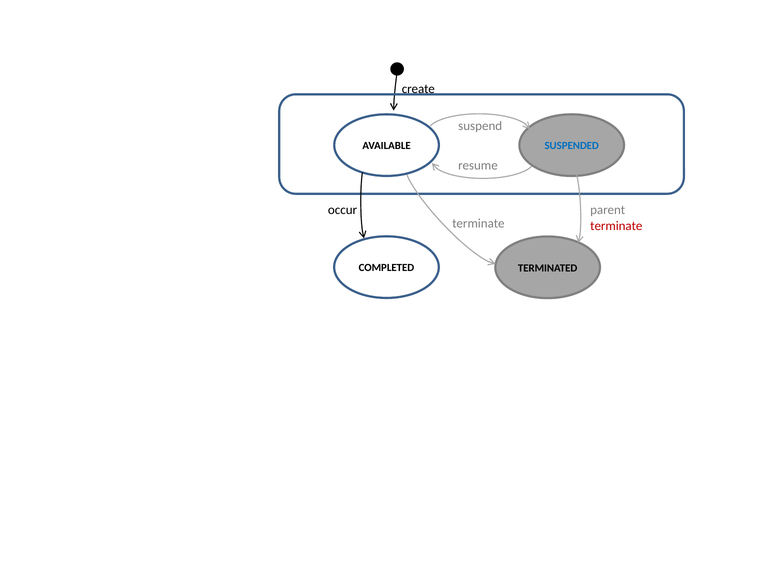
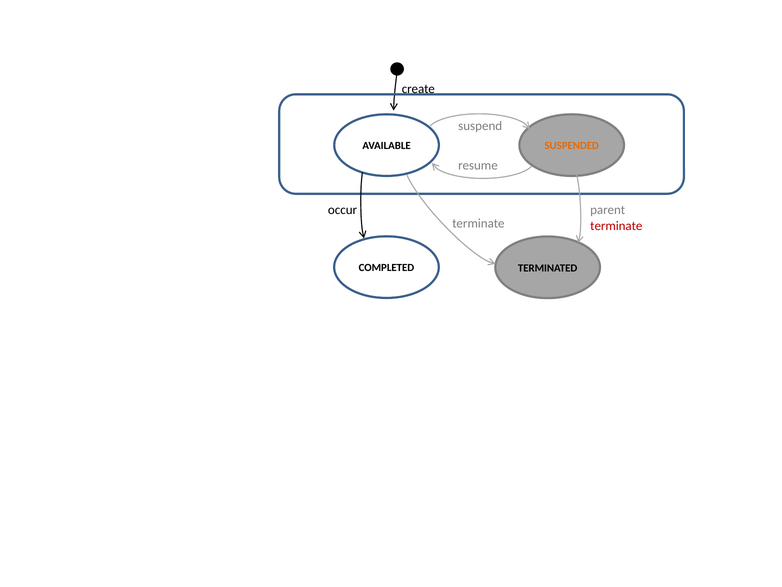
SUSPENDED colour: blue -> orange (572, 146)
